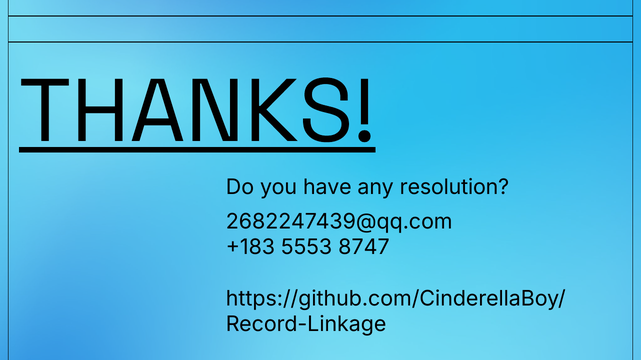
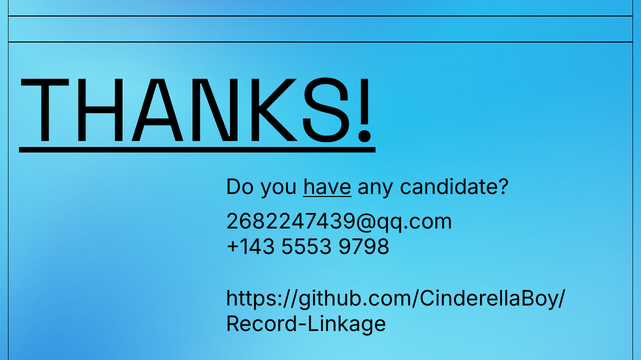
have underline: none -> present (327, 188)
resolution: resolution -> candidate (454, 188)
+183: +183 -> +143 (251, 248)
8747: 8747 -> 9798 (364, 248)
